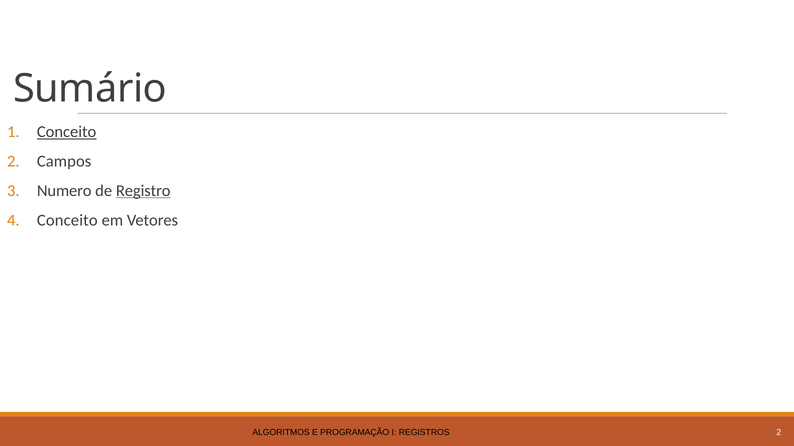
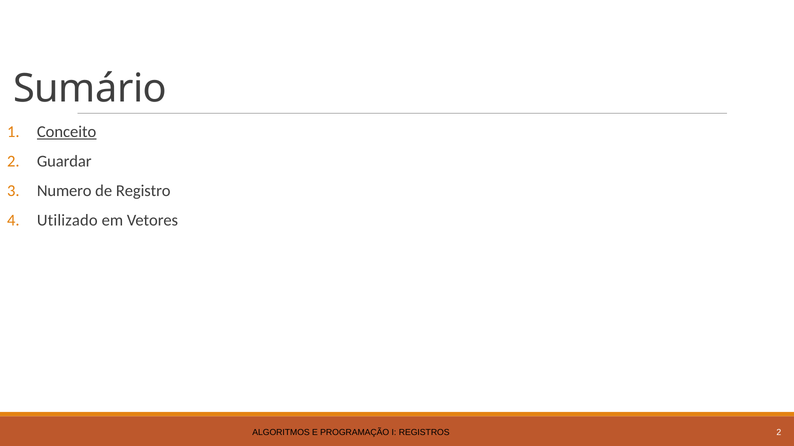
Campos: Campos -> Guardar (64, 161)
Registro underline: present -> none (143, 191)
Conceito: Conceito -> Utilizado (67, 220)
